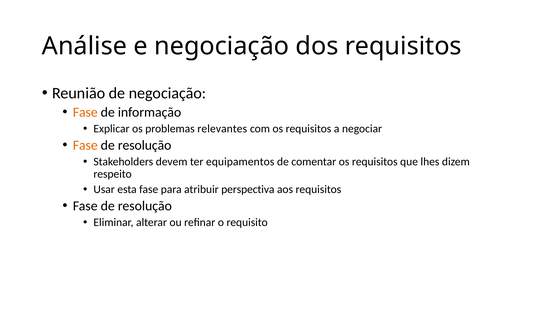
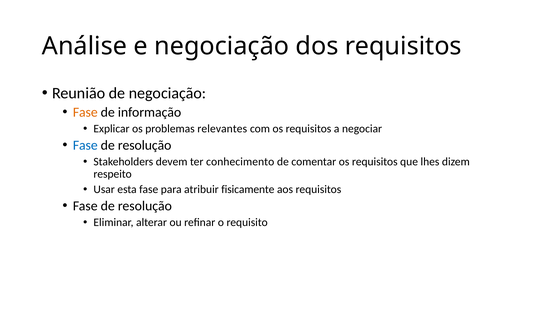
Fase colour: orange -> blue (85, 145)
equipamentos: equipamentos -> conhecimento (240, 161)
perspectiva: perspectiva -> fisicamente (248, 189)
